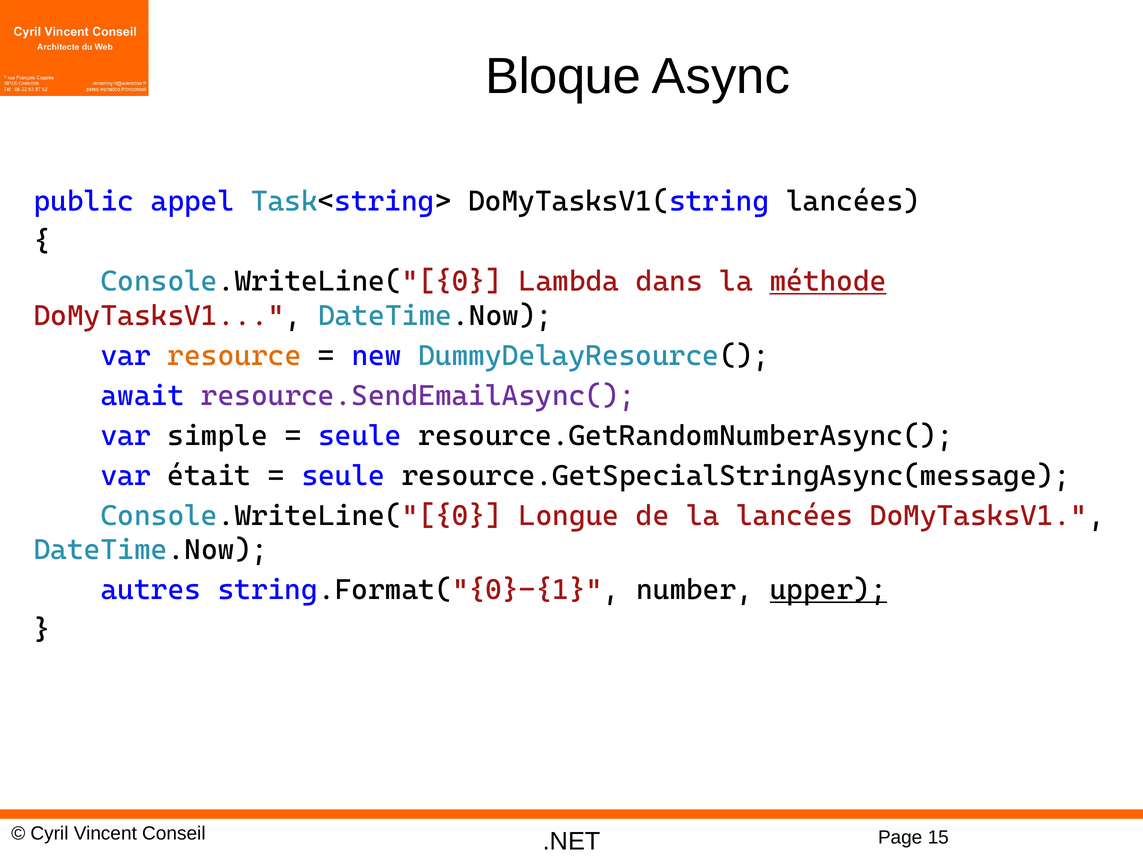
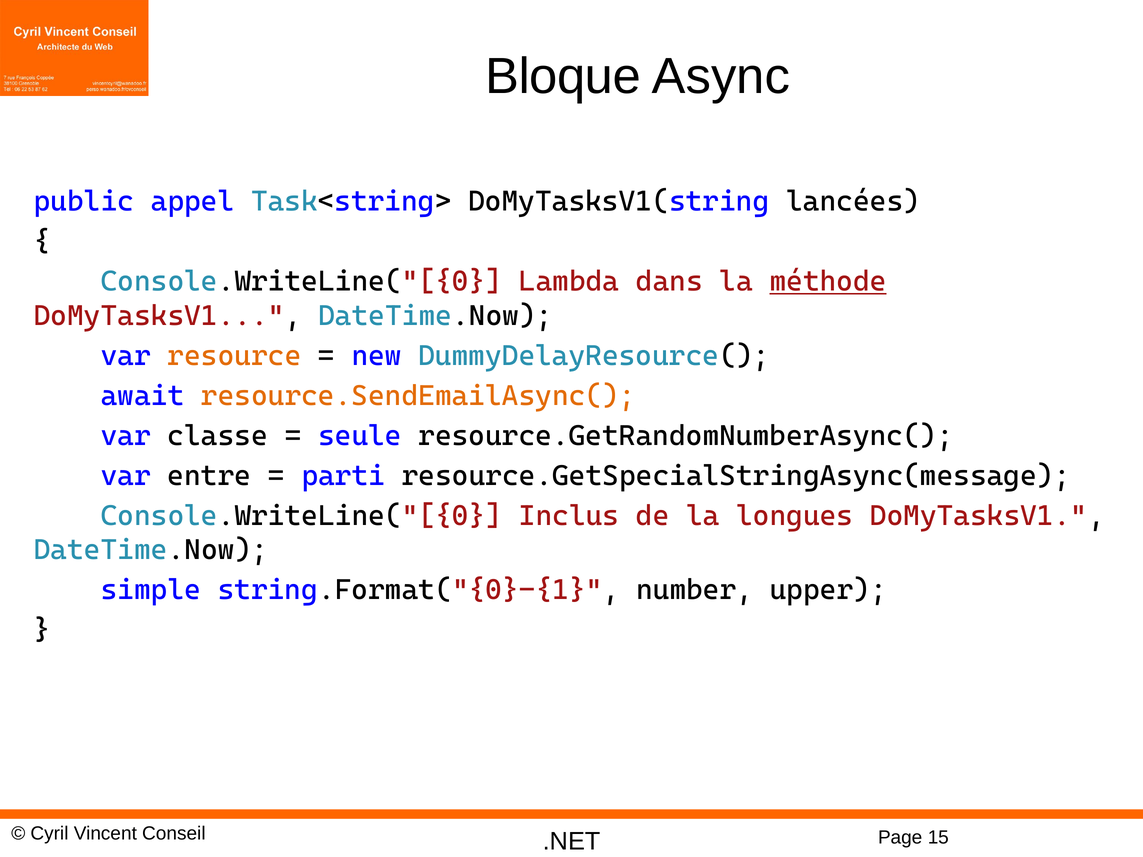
resource.SendEmailAsync( colour: purple -> orange (418, 396)
simple: simple -> classe (218, 436)
était: était -> entre (209, 476)
seule: seule -> parti (343, 476)
Longue: Longue -> Inclus (569, 516)
la lancées: lancées -> longues (795, 516)
autres: autres -> simple (151, 590)
upper underline: present -> none (828, 590)
